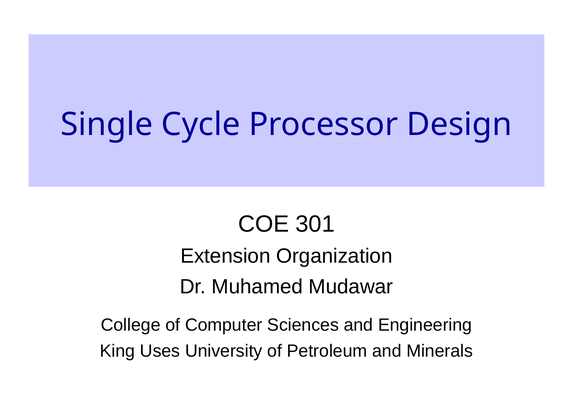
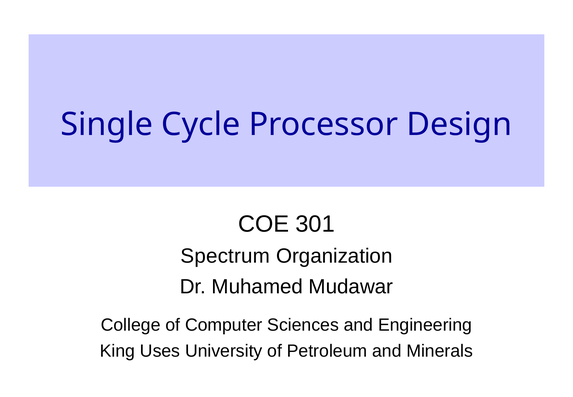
Extension: Extension -> Spectrum (225, 256)
